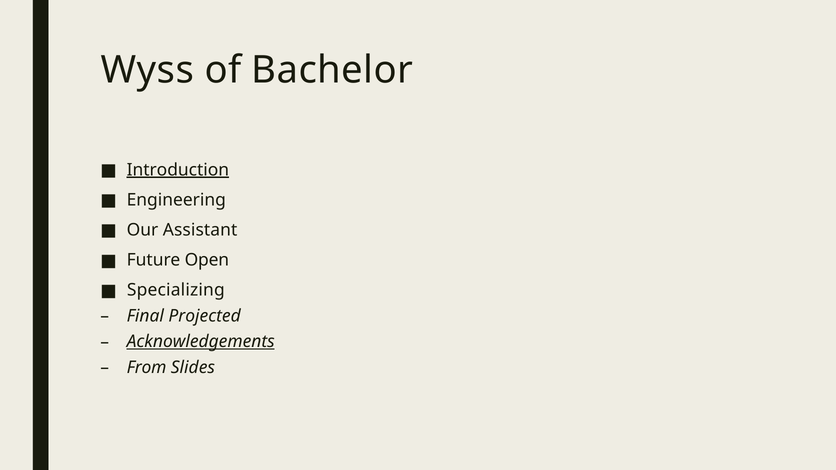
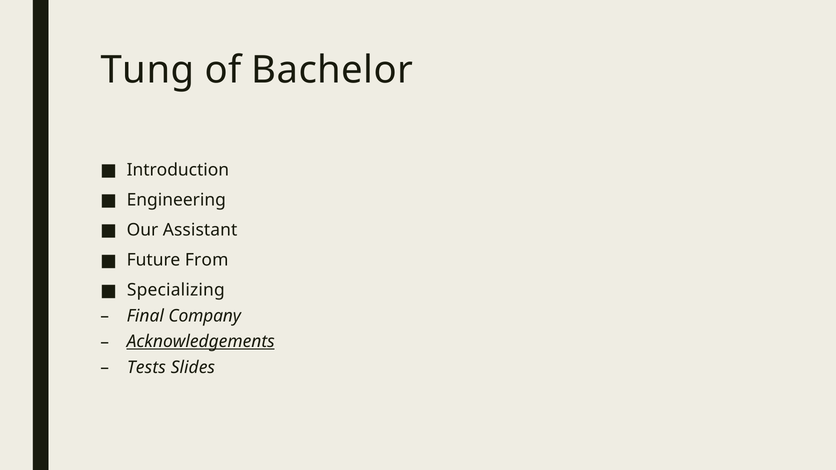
Wyss: Wyss -> Tung (147, 70)
Introduction underline: present -> none (178, 170)
Open: Open -> From (207, 260)
Projected: Projected -> Company (205, 316)
From: From -> Tests (146, 368)
